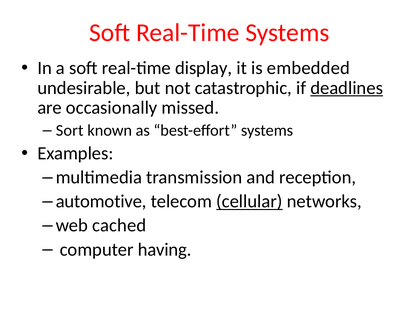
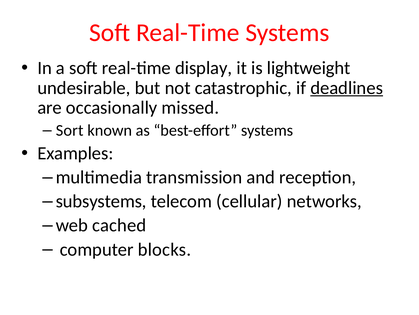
embedded: embedded -> lightweight (309, 68)
automotive: automotive -> subsystems (101, 201)
cellular underline: present -> none (249, 201)
having: having -> blocks (165, 249)
